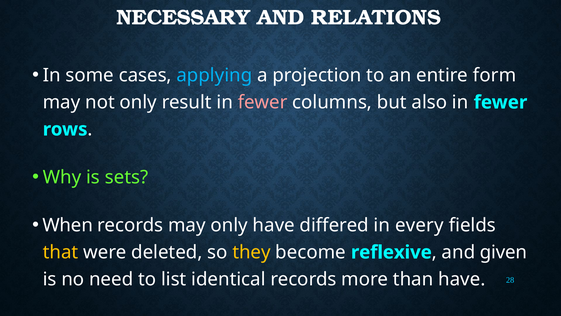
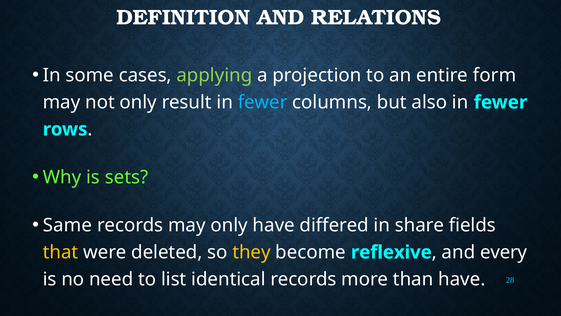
NECESSARY: NECESSARY -> DEFINITION (183, 17)
applying colour: light blue -> light green (214, 75)
fewer colour: pink -> light blue (263, 102)
When: When -> Same (67, 225)
every: every -> share (419, 225)
given: given -> every (504, 252)
